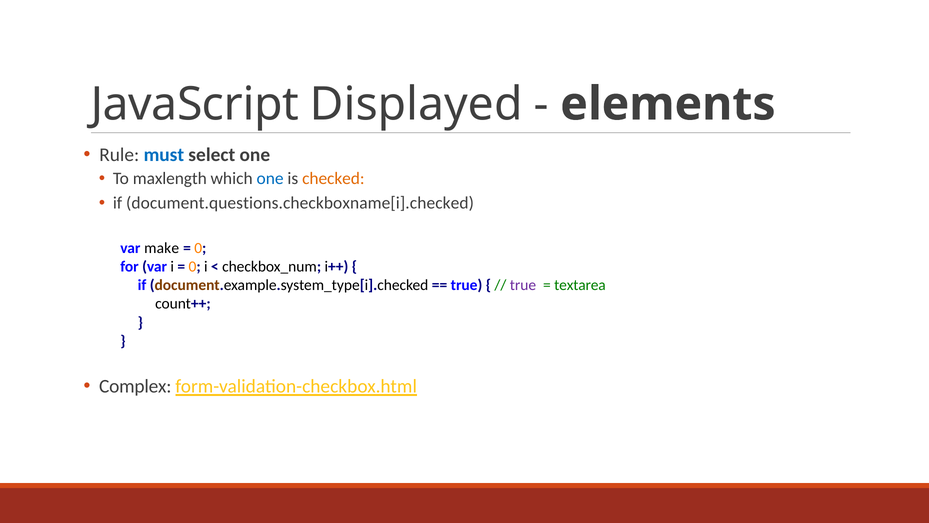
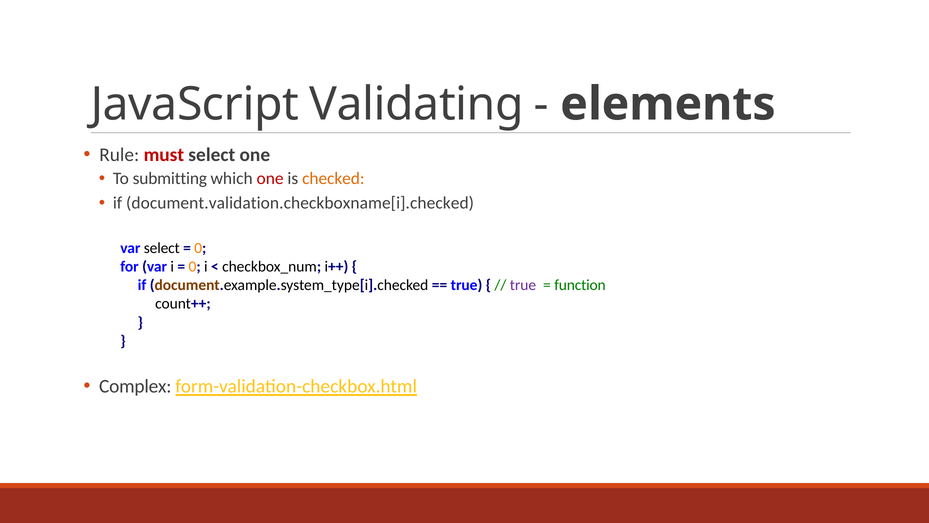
Displayed: Displayed -> Validating (416, 104)
must colour: blue -> red (164, 154)
maxlength: maxlength -> submitting (170, 178)
one colour: blue -> red (270, 178)
document.questions.checkboxname[i].checked: document.questions.checkboxname[i].checked -> document.validation.checkboxname[i].checked (300, 203)
var make: make -> select (162, 248)
textarea: textarea -> function (580, 285)
